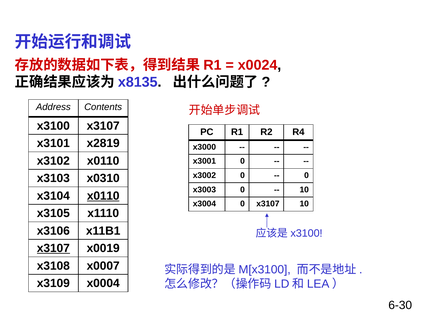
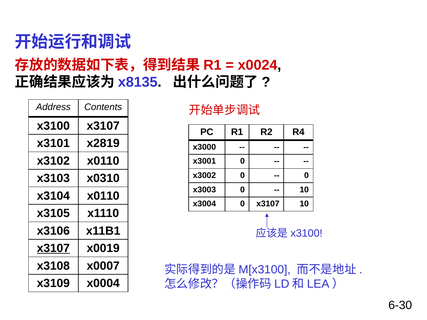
x0110 underline: present -> none (103, 196)
